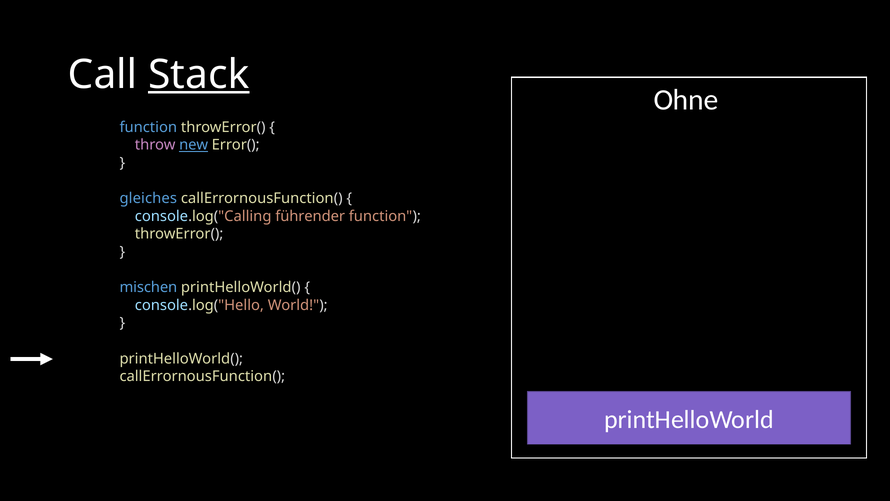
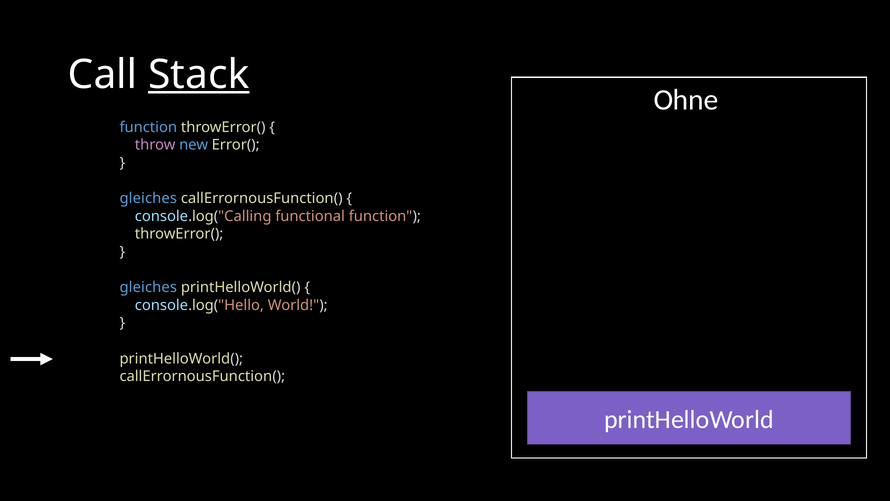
new underline: present -> none (194, 145)
führender: führender -> functional (310, 216)
mischen: mischen -> gleiches (148, 287)
